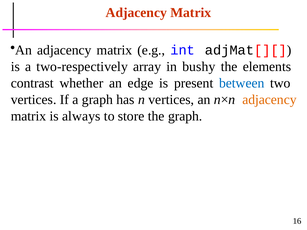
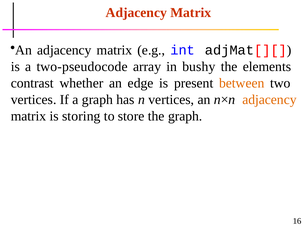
two-respectively: two-respectively -> two-pseudocode (82, 67)
between colour: blue -> orange (242, 83)
always: always -> storing (81, 116)
